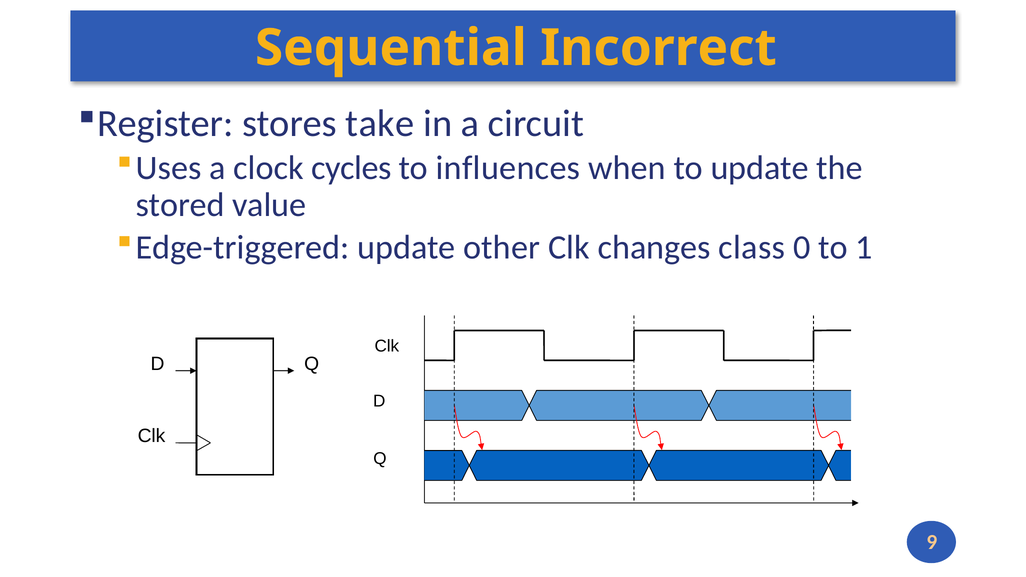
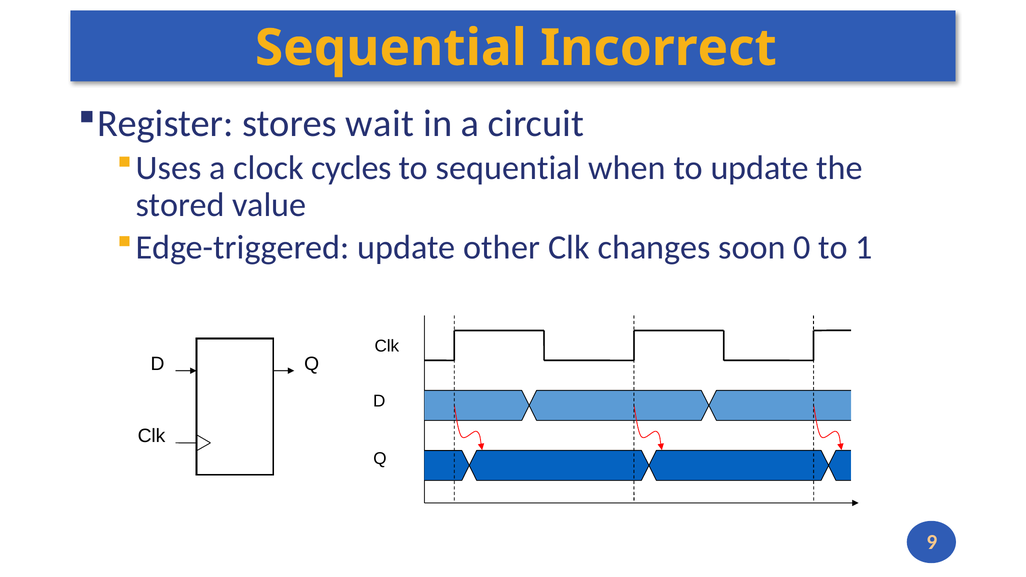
take: take -> wait (380, 124)
to influences: influences -> sequential (508, 168)
class: class -> soon (752, 247)
